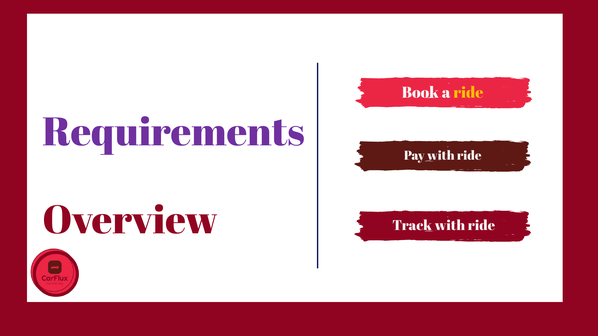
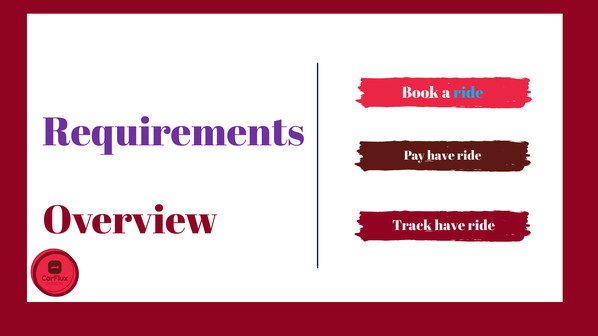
ride colour: yellow -> light blue (468, 93)
Pay with: with -> have (441, 156)
Track with: with -> have (450, 226)
